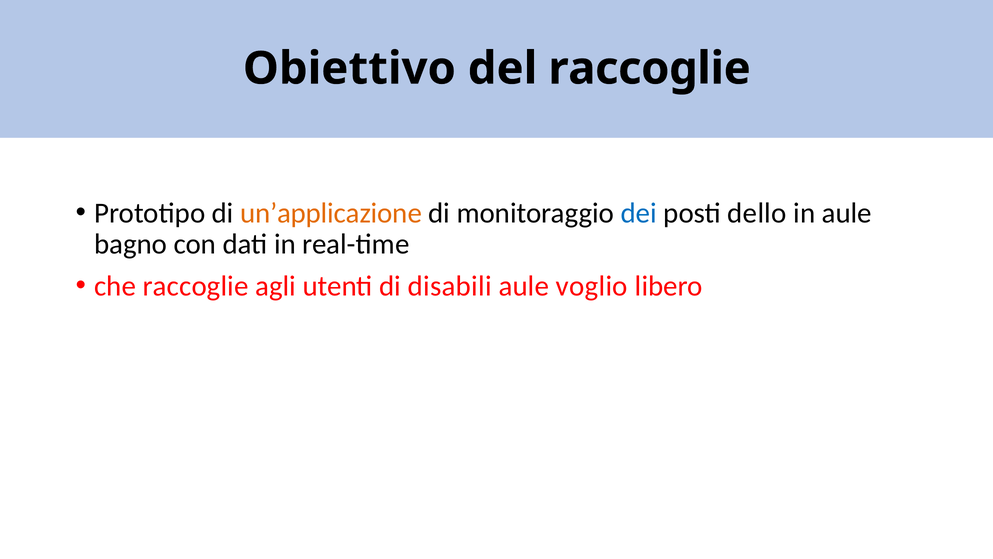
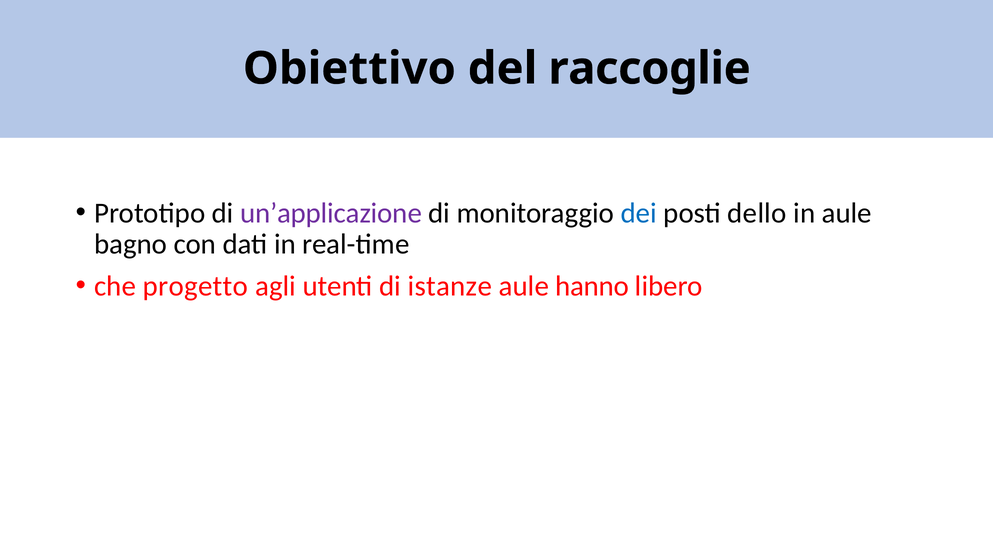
un’applicazione colour: orange -> purple (331, 213)
che raccoglie: raccoglie -> progetto (196, 286)
disabili: disabili -> istanze (450, 286)
voglio: voglio -> hanno (592, 286)
